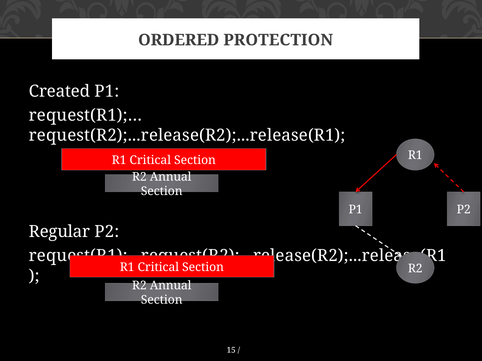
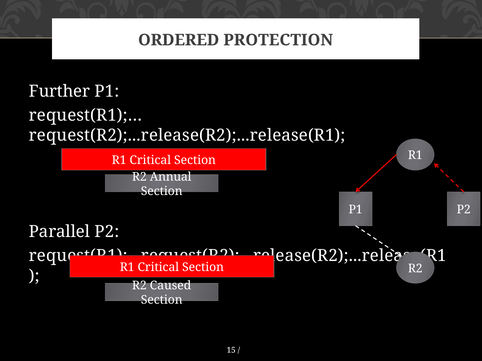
Created: Created -> Further (59, 91)
Regular: Regular -> Parallel (59, 232)
Annual: Annual -> Caused (171, 286)
